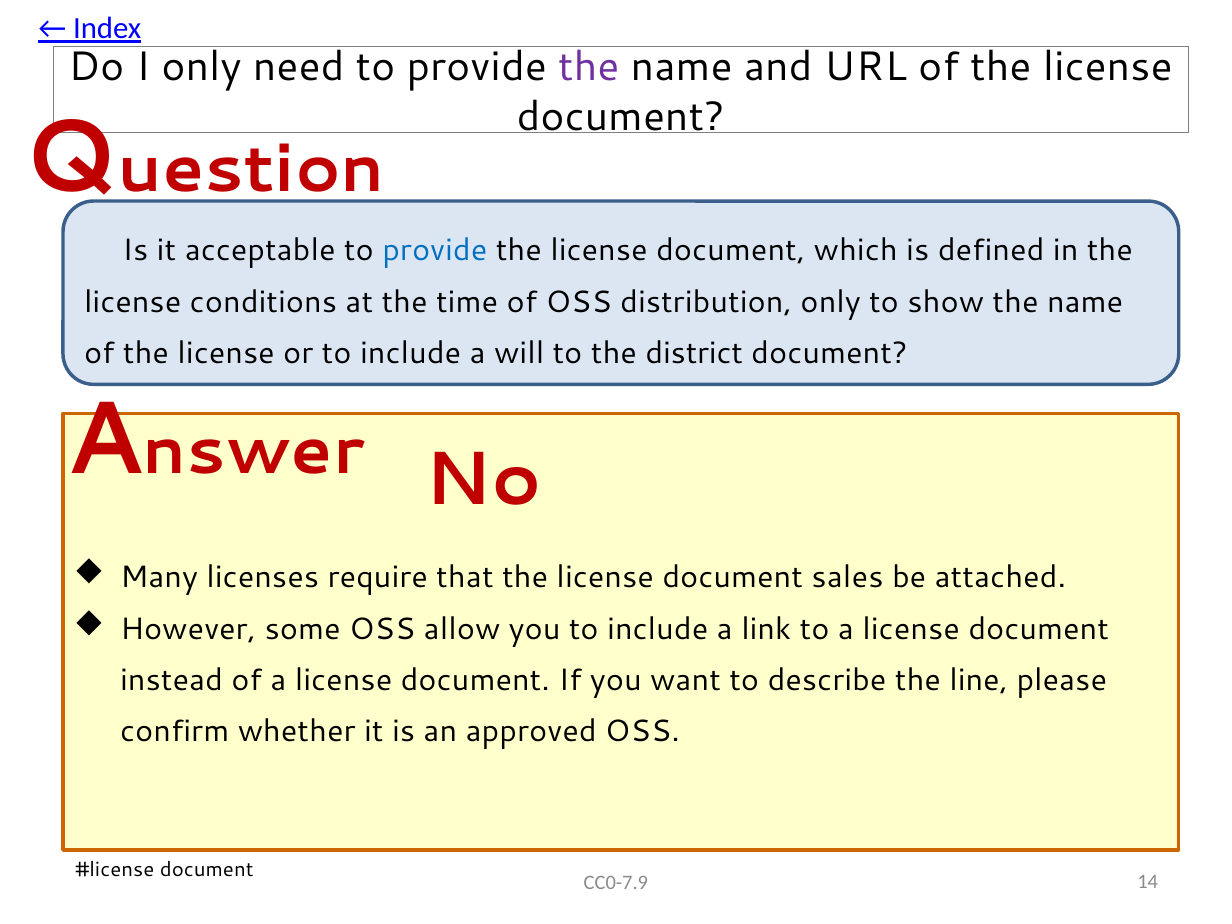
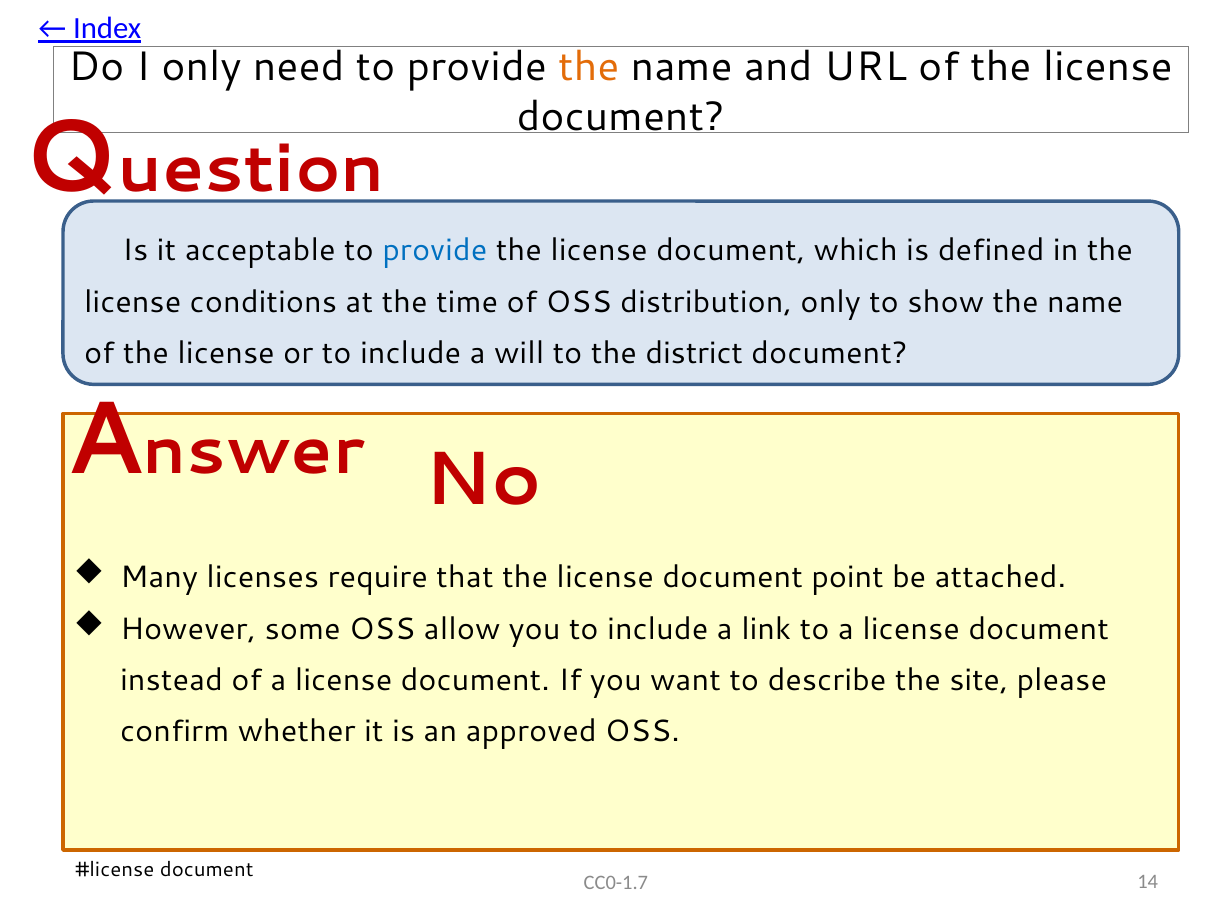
the colour: purple -> orange (589, 67)
sales: sales -> point (848, 578)
line: line -> site (979, 680)
CC0-7.9: CC0-7.9 -> CC0-1.7 (616, 882)
